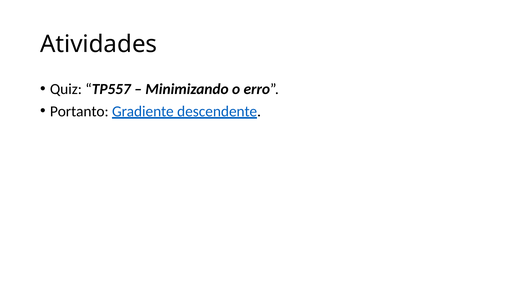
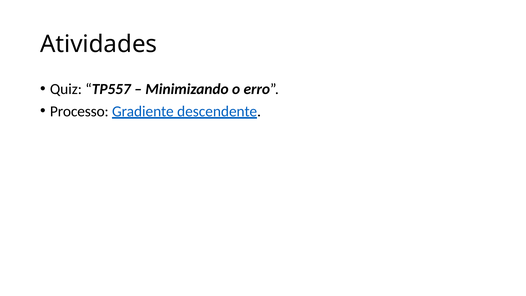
Portanto: Portanto -> Processo (79, 111)
